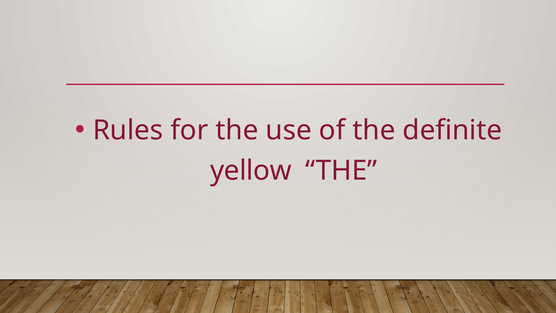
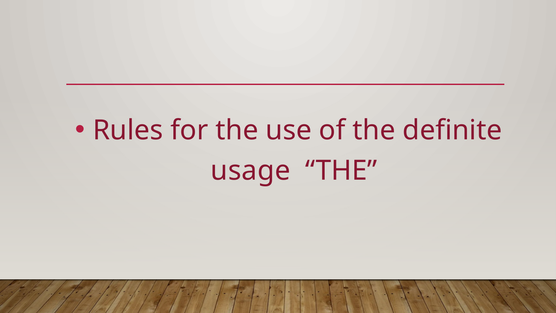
yellow: yellow -> usage (251, 170)
